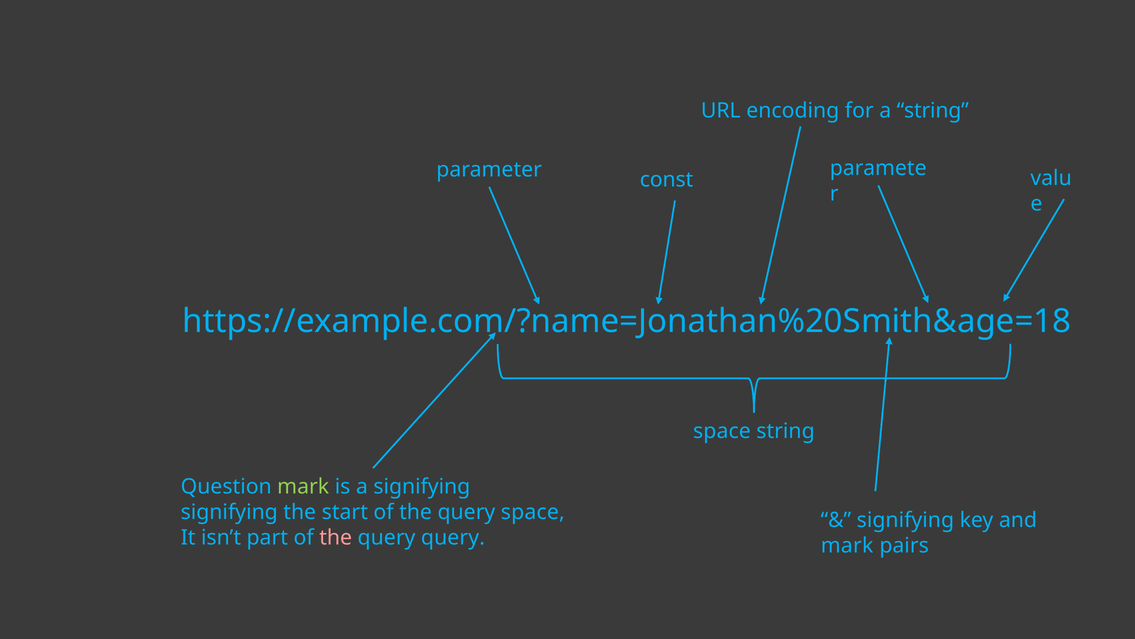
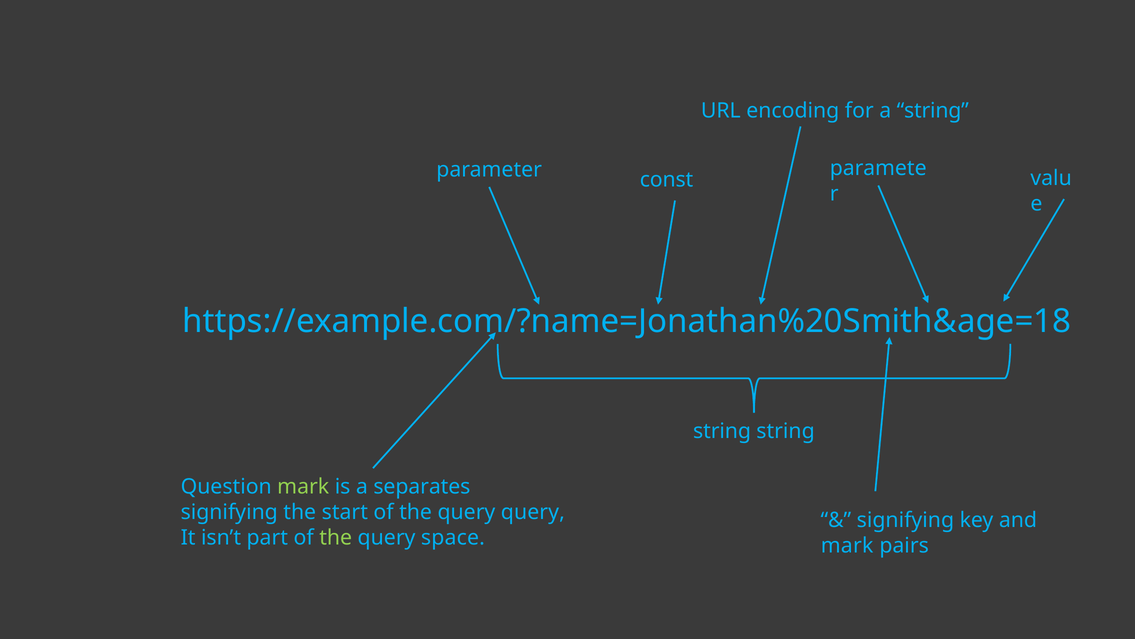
space: space -> string (722, 431)
a signifying: signifying -> separates (422, 486)
query space: space -> query (533, 512)
the colour: pink -> light green (336, 537)
query query: query -> space (453, 537)
